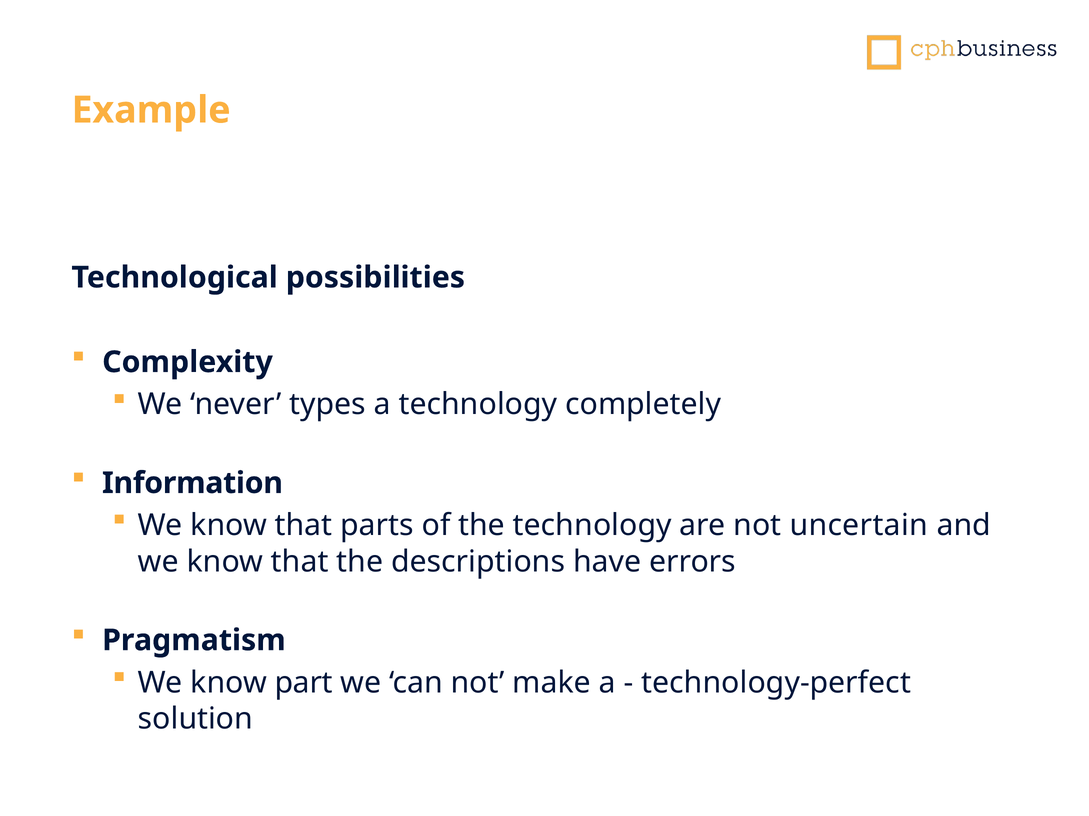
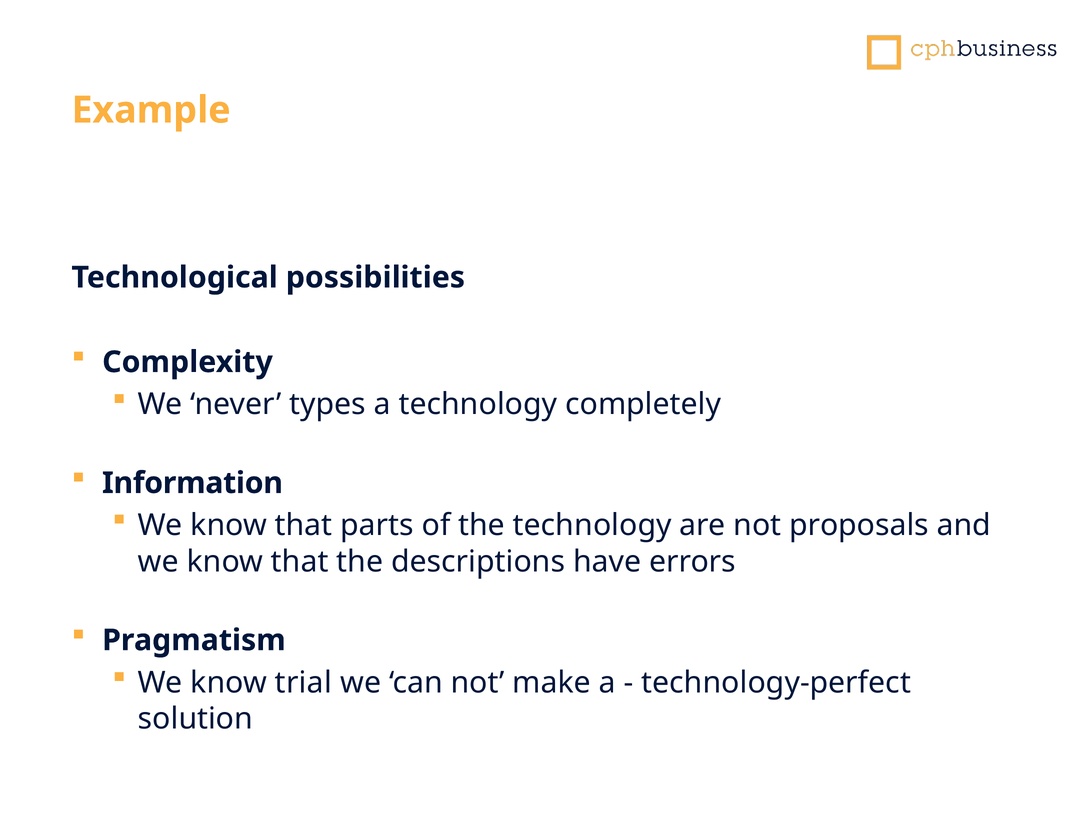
uncertain: uncertain -> proposals (859, 526)
part: part -> trial (303, 683)
